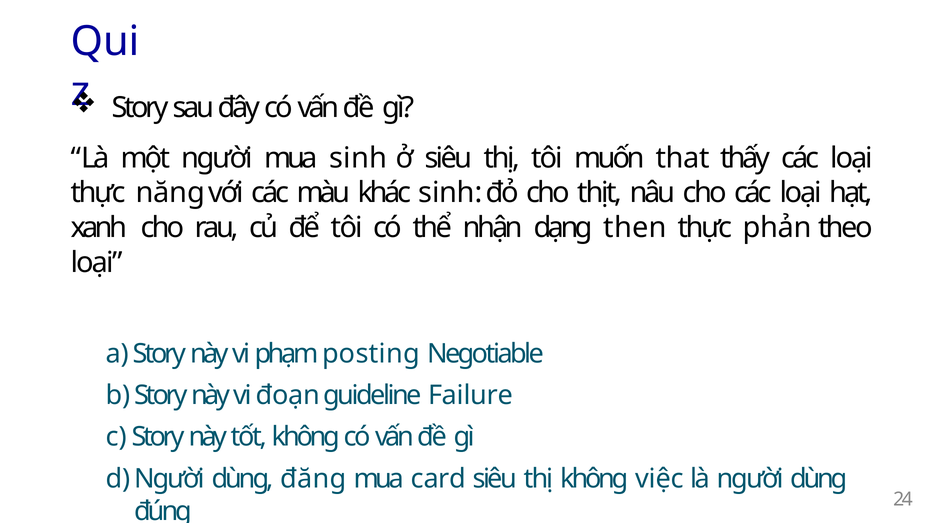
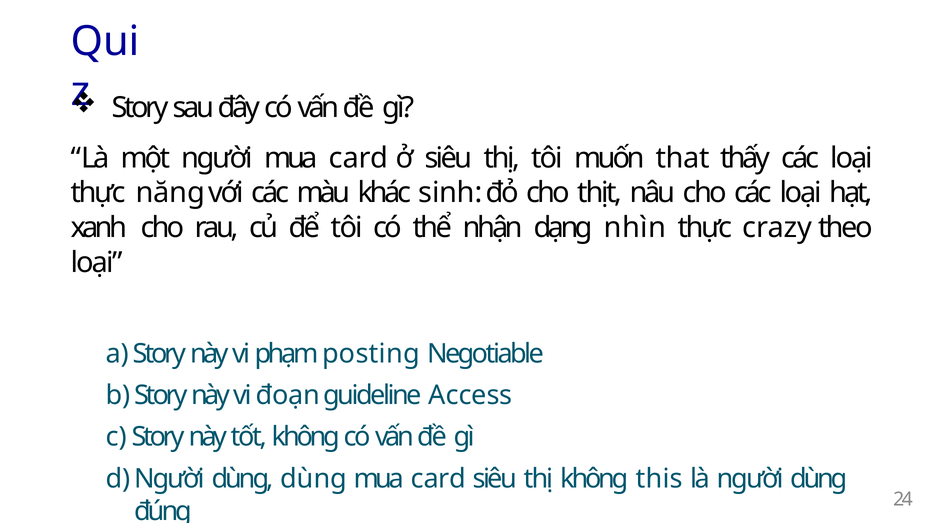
người mua sinh: sinh -> card (359, 158)
then: then -> nhìn (635, 228)
phản: phản -> crazy (777, 228)
Failure: Failure -> Access (470, 395)
dùng đăng: đăng -> dùng (314, 478)
việc: việc -> this (659, 478)
